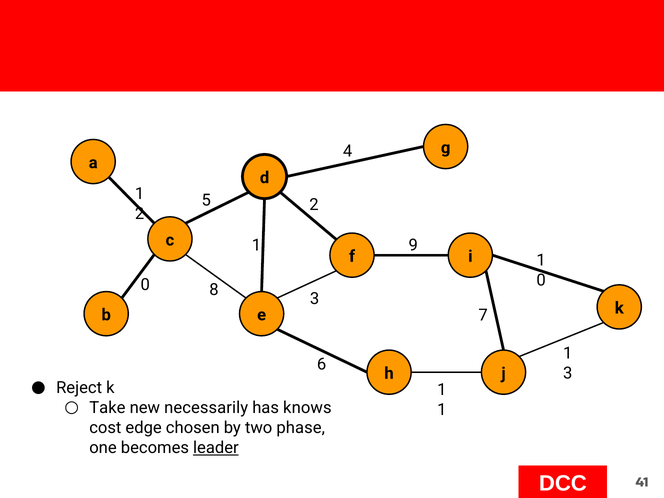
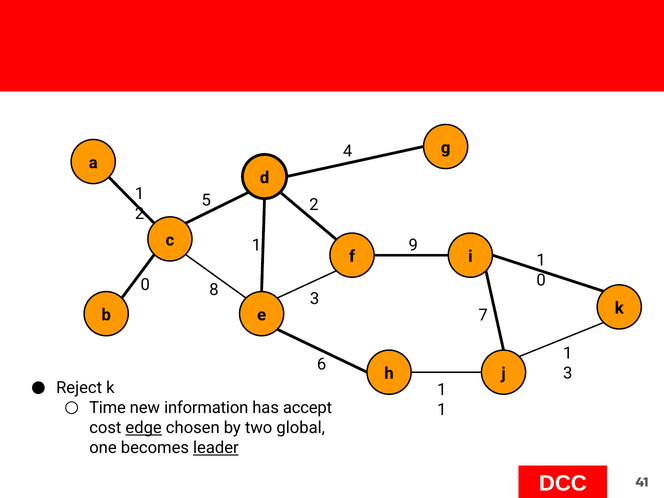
Take: Take -> Time (108, 408)
necessarily: necessarily -> information (206, 408)
knows: knows -> accept (308, 408)
edge underline: none -> present (144, 428)
phase: phase -> global (301, 428)
